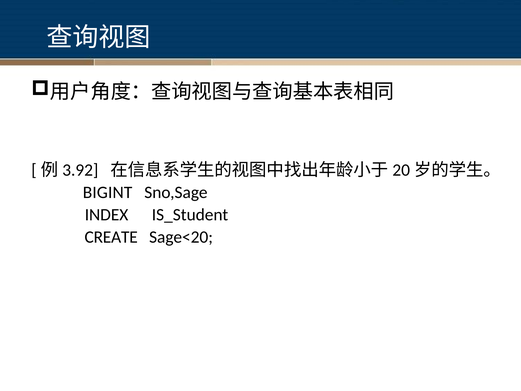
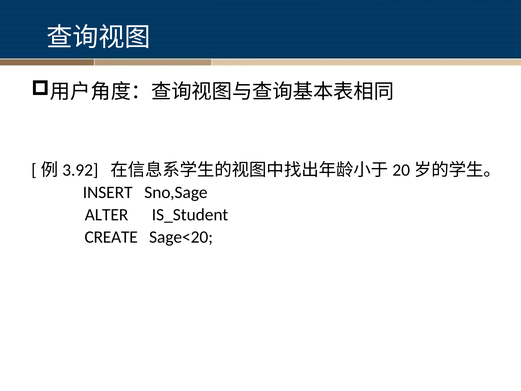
BIGINT: BIGINT -> INSERT (108, 192)
INDEX: INDEX -> ALTER (107, 215)
